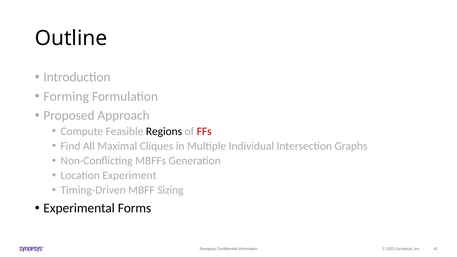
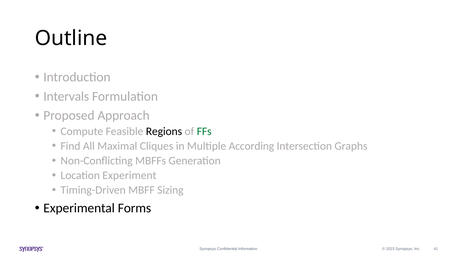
Forming: Forming -> Intervals (66, 96)
FFs colour: red -> green (204, 131)
Individual: Individual -> According (251, 146)
